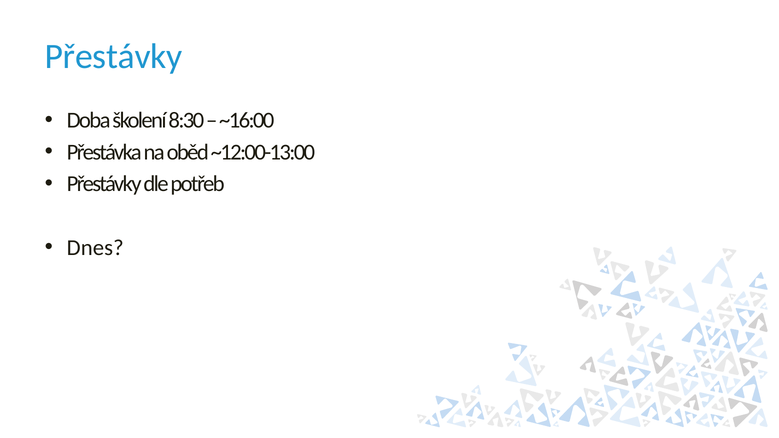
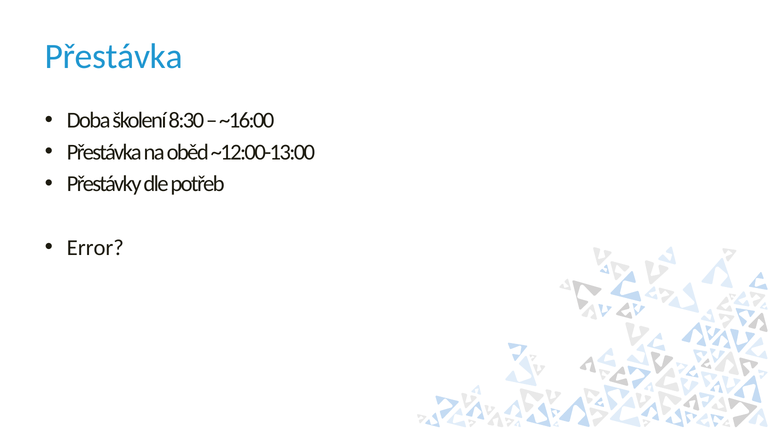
Přestávky: Přestávky -> Přestávka (114, 57)
Dnes: Dnes -> Error (95, 248)
